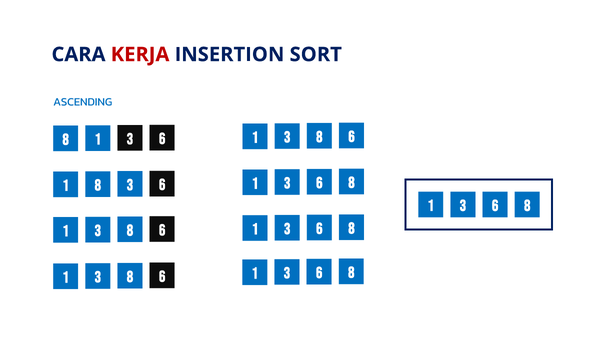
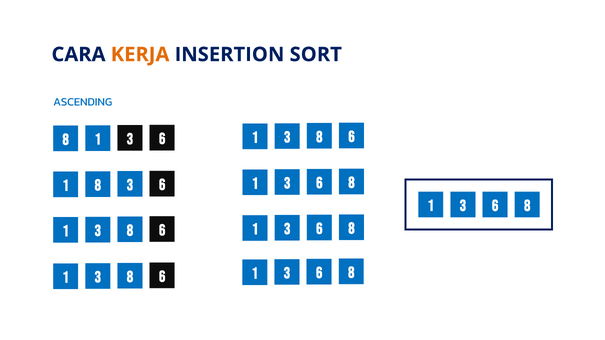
KERJA colour: red -> orange (140, 55)
